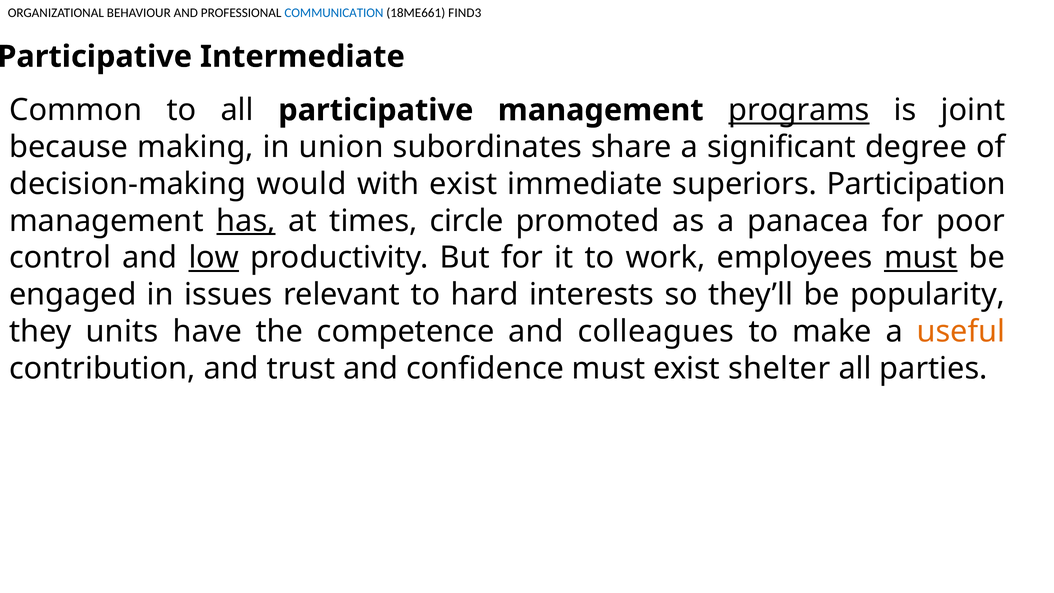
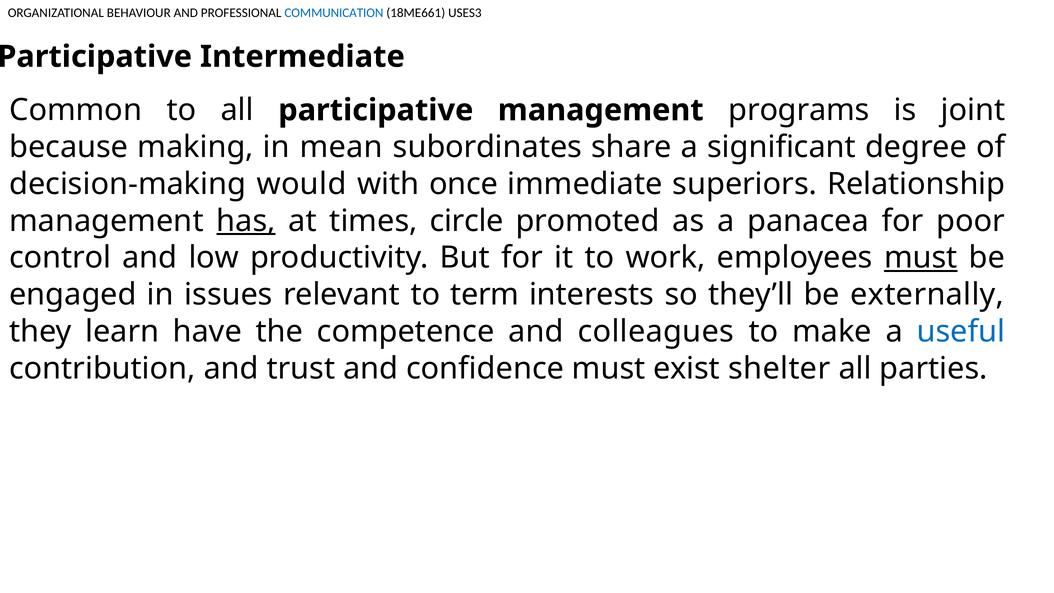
FIND3: FIND3 -> USES3 (465, 13)
programs underline: present -> none (799, 110)
union: union -> mean (341, 147)
with exist: exist -> once (463, 184)
Participation: Participation -> Relationship (916, 184)
low underline: present -> none (214, 258)
hard: hard -> term (485, 295)
popularity: popularity -> externally (927, 295)
units: units -> learn (122, 332)
useful colour: orange -> blue (961, 332)
